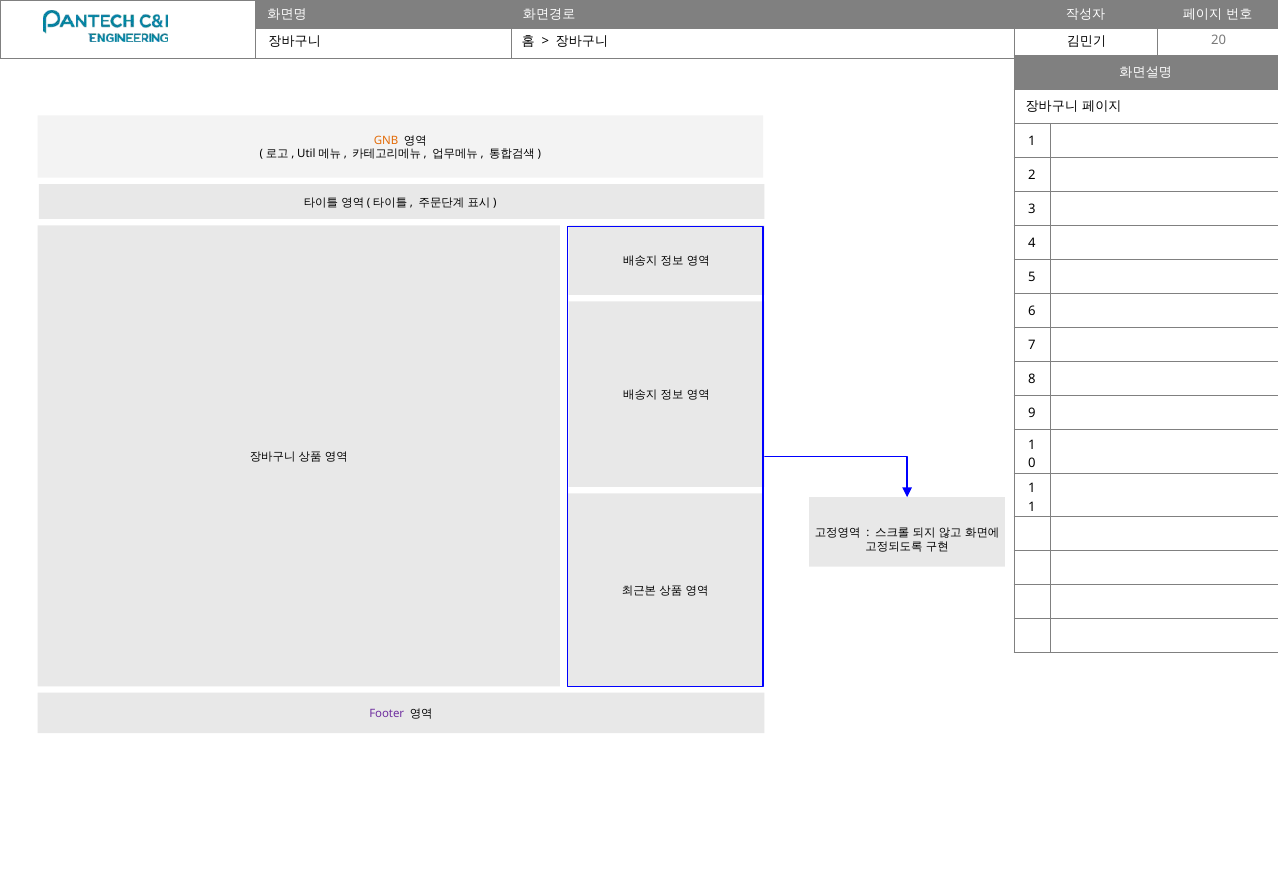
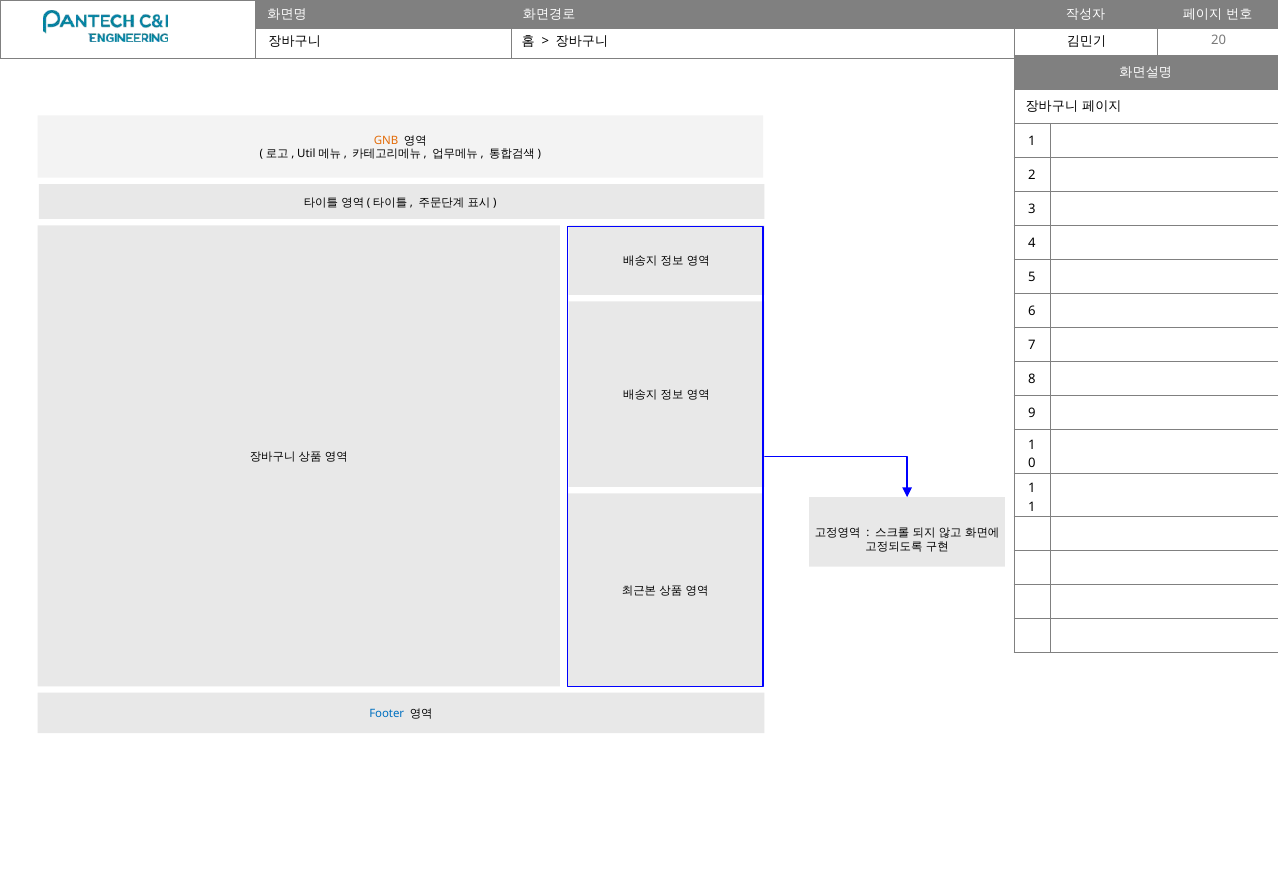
Footer colour: purple -> blue (387, 714)
